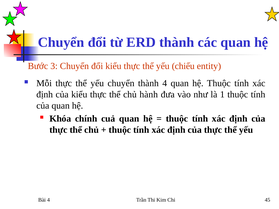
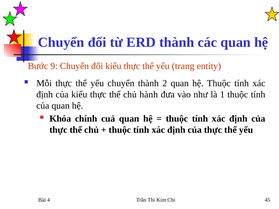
3: 3 -> 9 (54, 66)
chiếu: chiếu -> trang (183, 66)
thành 4: 4 -> 2 (165, 83)
